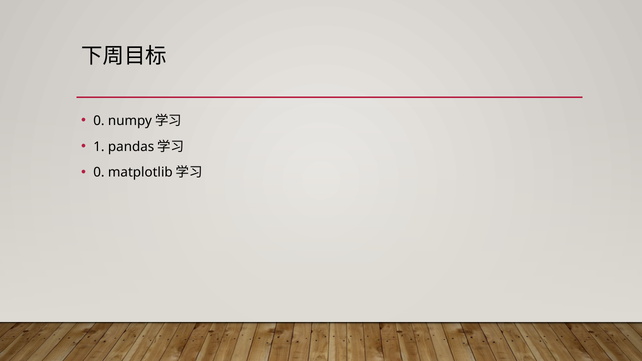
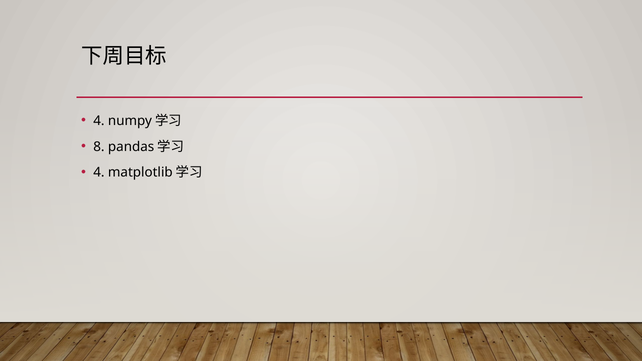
0: 0 -> 4 (99, 121)
1: 1 -> 8 (99, 147)
0: 0 -> 4 (99, 173)
